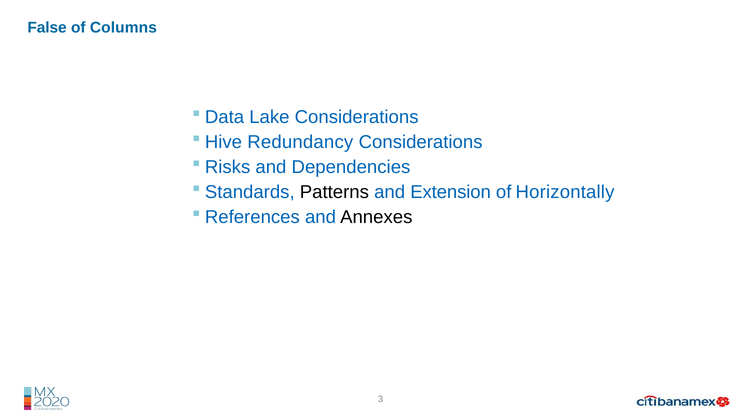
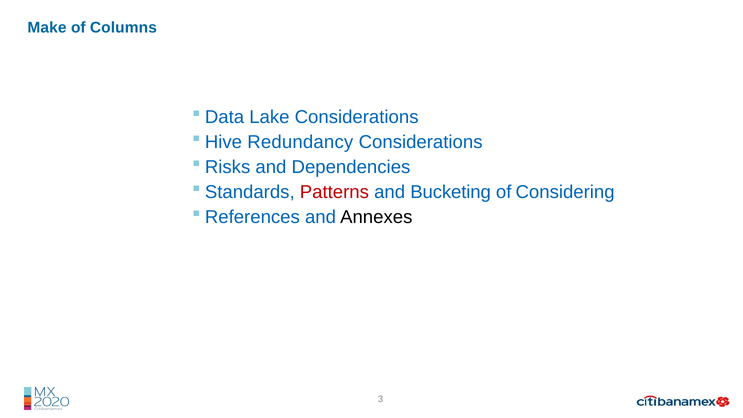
False: False -> Make (47, 28)
Patterns colour: black -> red (334, 192)
Extension: Extension -> Bucketing (451, 192)
Horizontally: Horizontally -> Considering (565, 192)
